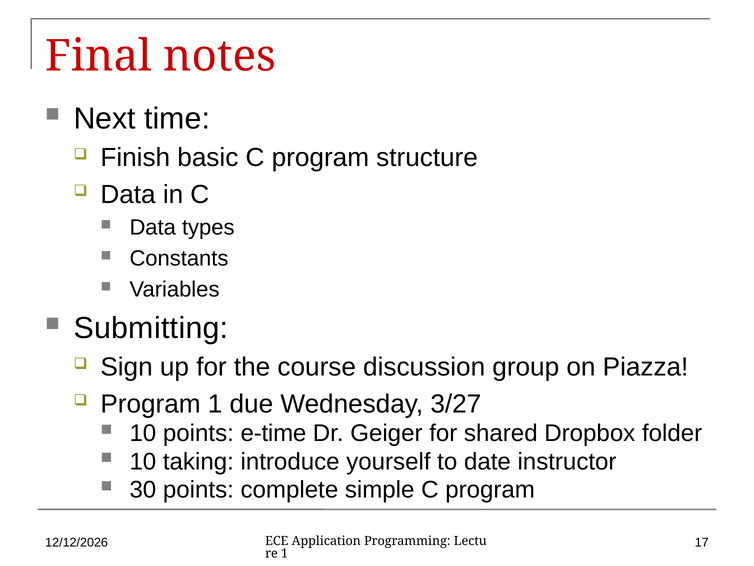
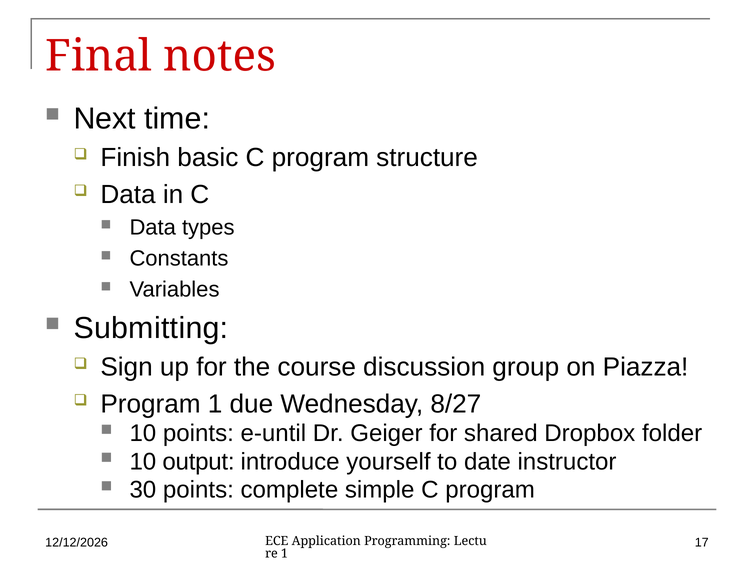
3/27: 3/27 -> 8/27 (456, 404)
e-time: e-time -> e-until (273, 433)
taking: taking -> output (199, 461)
